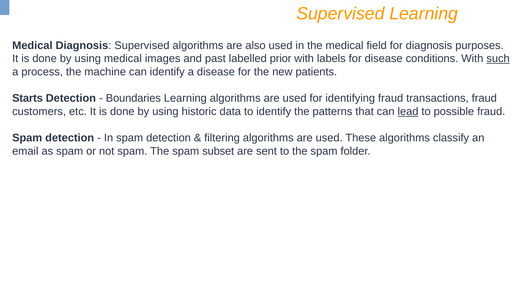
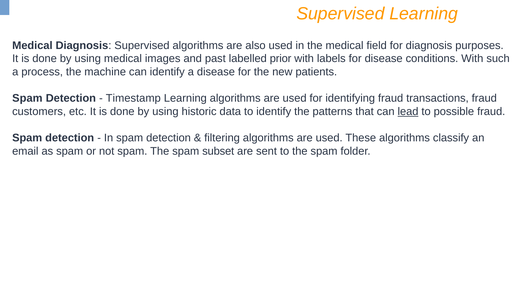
such underline: present -> none (498, 59)
Starts: Starts -> Spam (27, 98)
Boundaries: Boundaries -> Timestamp (133, 98)
